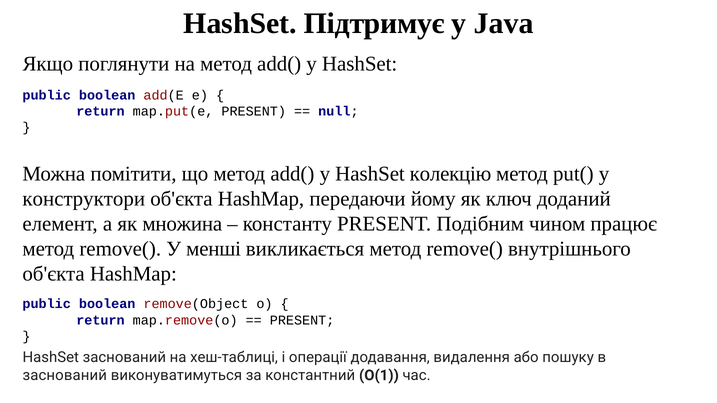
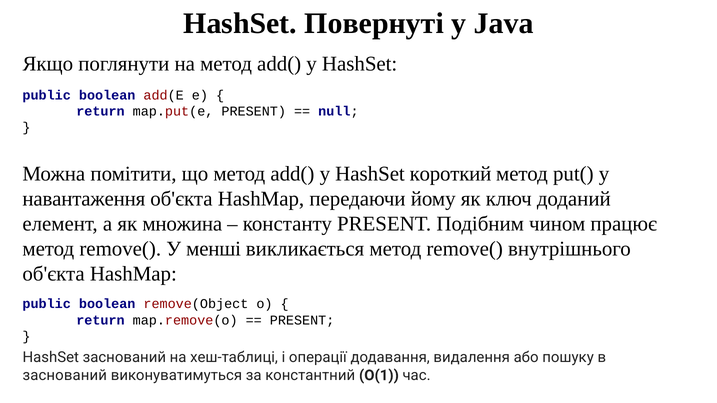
Підтримує: Підтримує -> Повернуті (374, 23)
колекцію: колекцію -> короткий (451, 174)
конструктори: конструктори -> навантаження (84, 199)
